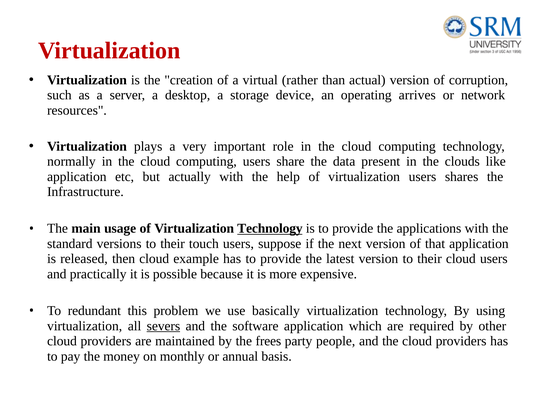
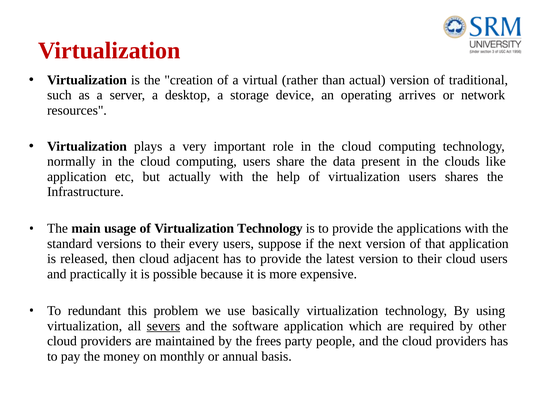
corruption: corruption -> traditional (478, 80)
Technology underline: present -> none (270, 229)
touch: touch -> every (204, 244)
example: example -> adjacent (196, 259)
